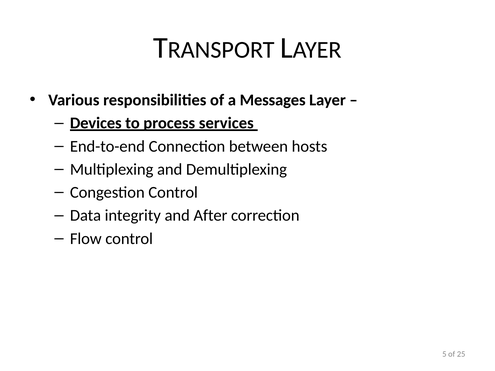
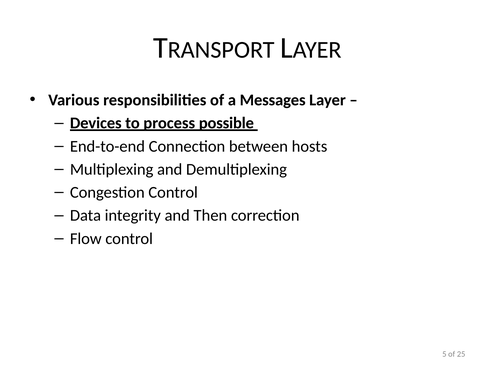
services: services -> possible (226, 123)
After: After -> Then (210, 216)
